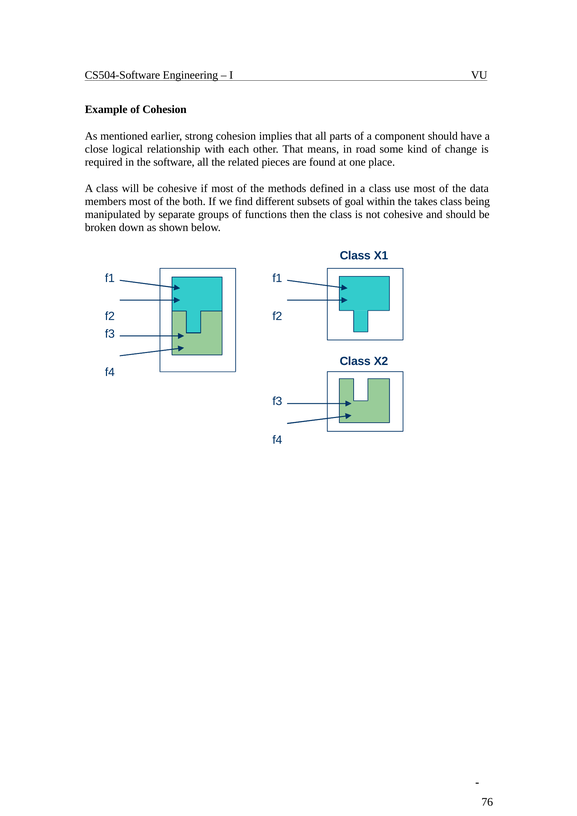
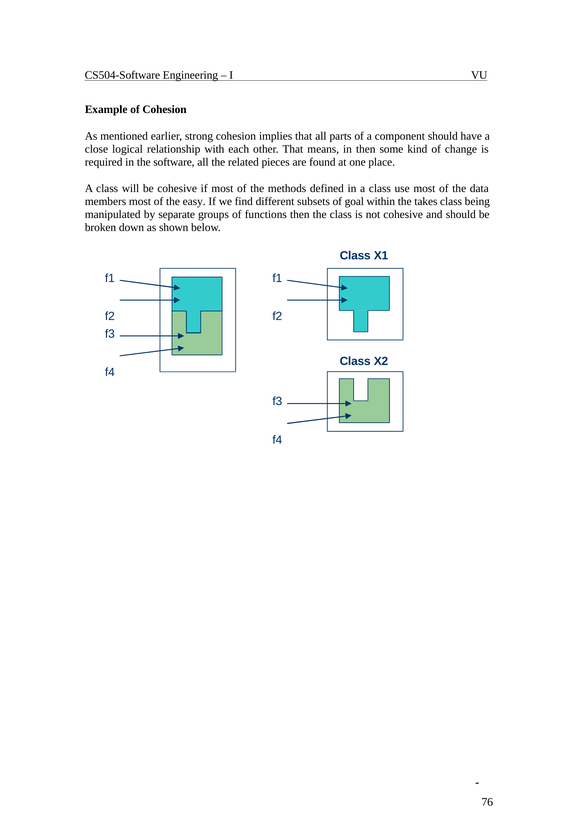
in road: road -> then (366, 149)
both: both -> easy (194, 202)
